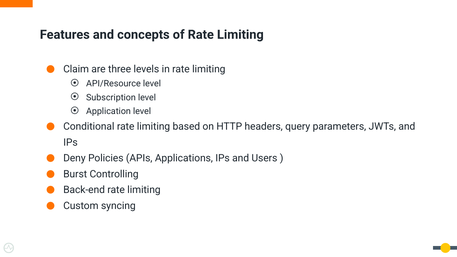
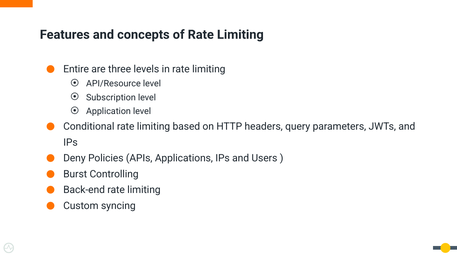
Claim: Claim -> Entire (76, 69)
